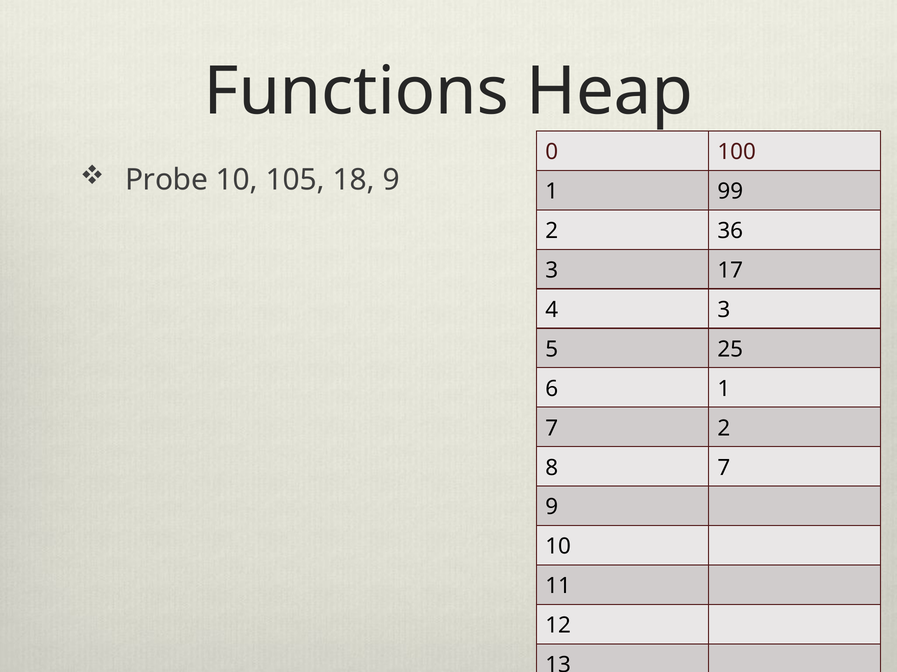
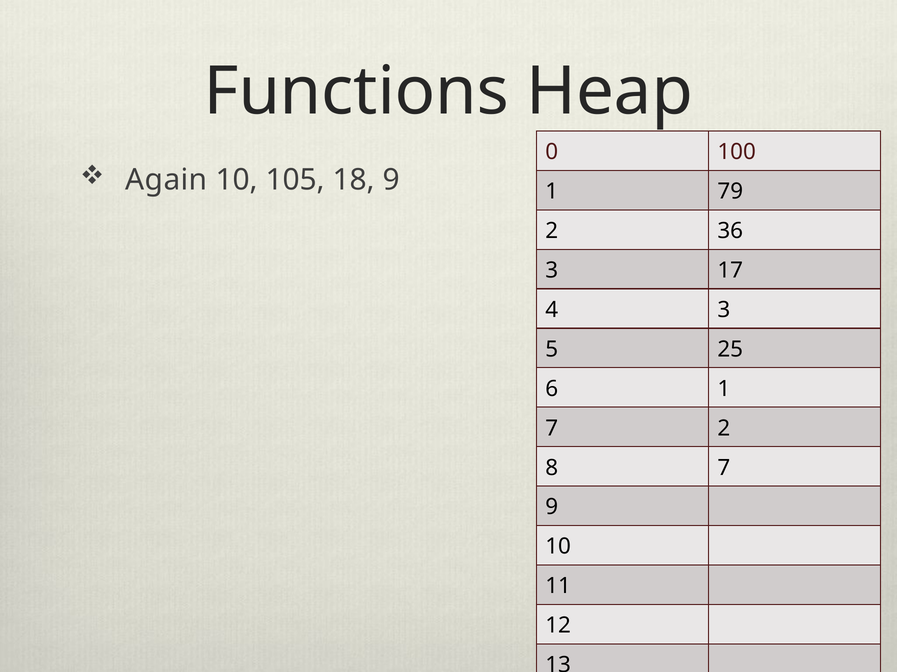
Probe: Probe -> Again (166, 180)
99: 99 -> 79 (730, 192)
